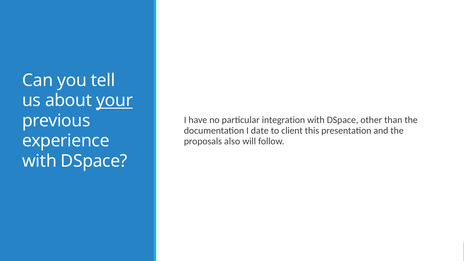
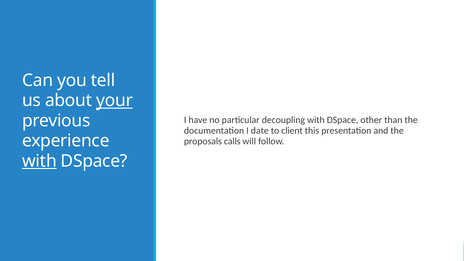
integration: integration -> decoupling (283, 120)
also: also -> calls (232, 141)
with underline: none -> present (39, 161)
